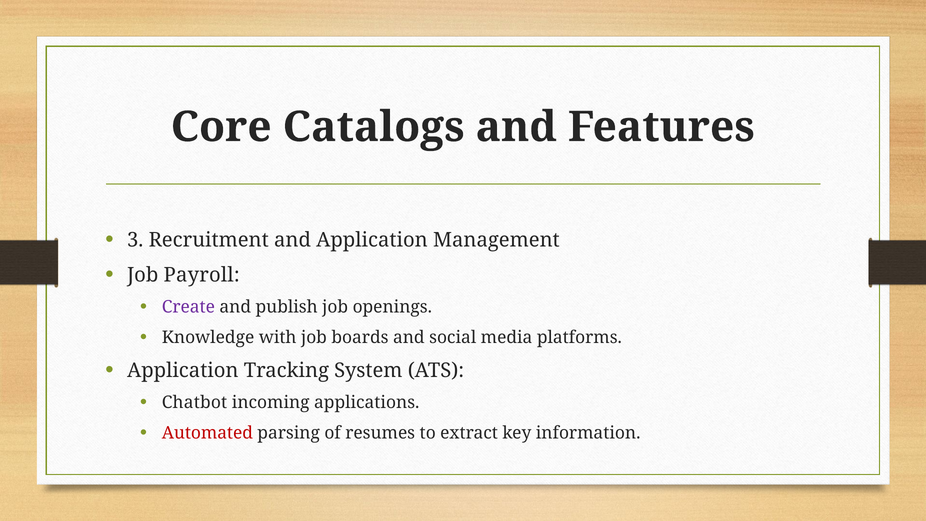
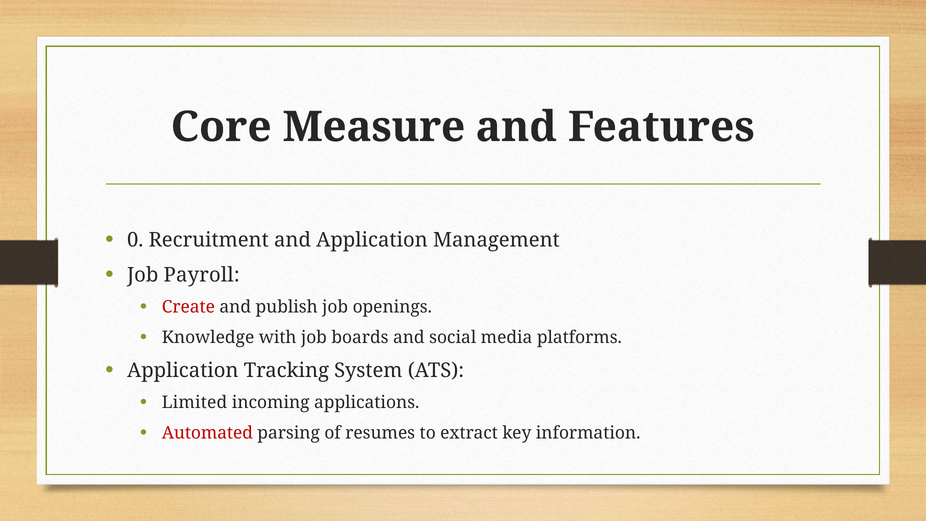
Catalogs: Catalogs -> Measure (374, 127)
3: 3 -> 0 (135, 240)
Create colour: purple -> red (188, 307)
Chatbot: Chatbot -> Limited (194, 403)
